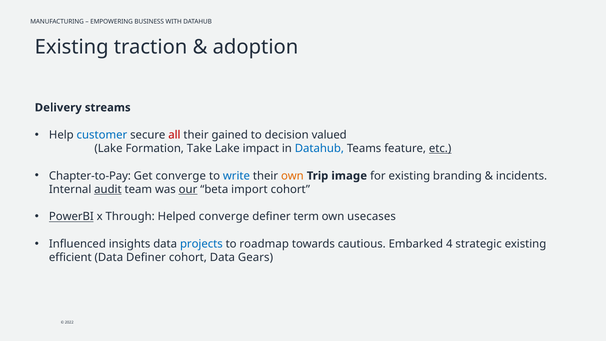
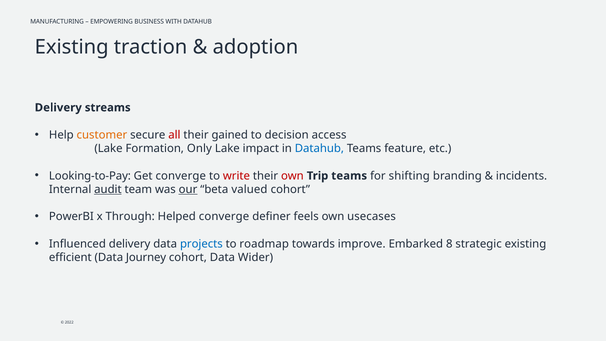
customer colour: blue -> orange (102, 135)
valued: valued -> access (329, 135)
Take: Take -> Only (199, 148)
etc underline: present -> none (440, 148)
Chapter-to-Pay: Chapter-to-Pay -> Looking-to-Pay (90, 176)
write colour: blue -> red (236, 176)
own colour: orange -> red (292, 176)
Trip image: image -> teams (349, 176)
for existing: existing -> shifting (409, 176)
import: import -> valued (249, 189)
PowerBI underline: present -> none (71, 217)
term: term -> feels (306, 217)
Influenced insights: insights -> delivery (130, 244)
cautious: cautious -> improve (362, 244)
4: 4 -> 8 (449, 244)
Data Definer: Definer -> Journey (146, 258)
Gears: Gears -> Wider (256, 258)
